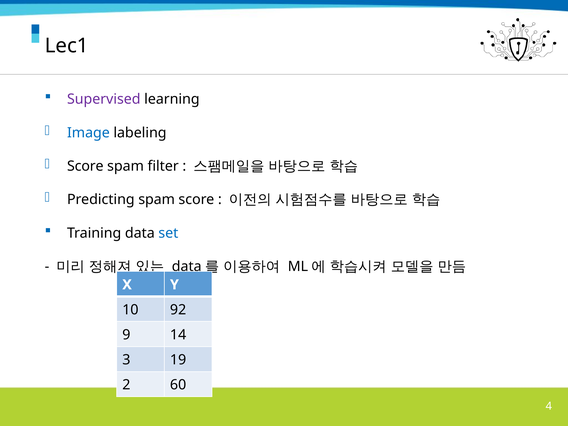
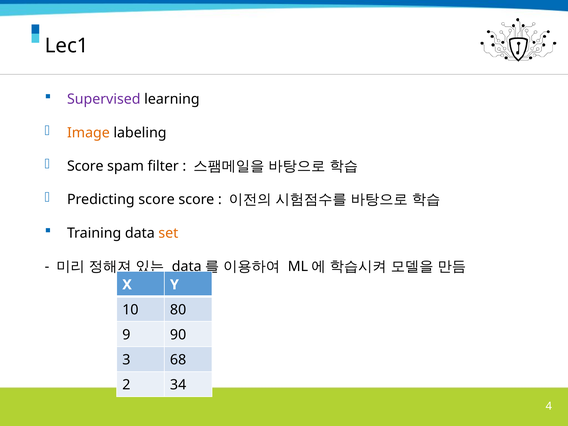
Image colour: blue -> orange (88, 133)
Predicting spam: spam -> score (157, 200)
set colour: blue -> orange (168, 233)
92: 92 -> 80 (178, 310)
14: 14 -> 90 (178, 335)
19: 19 -> 68 (178, 360)
60: 60 -> 34 (178, 385)
